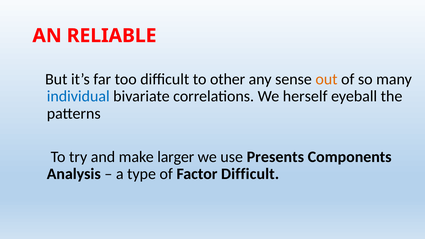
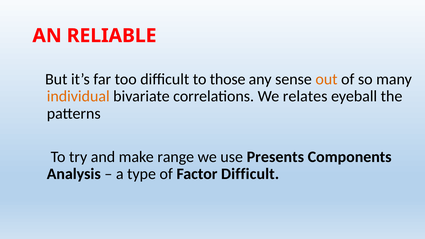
other: other -> those (228, 79)
individual colour: blue -> orange (78, 96)
herself: herself -> relates (305, 96)
larger: larger -> range (176, 157)
